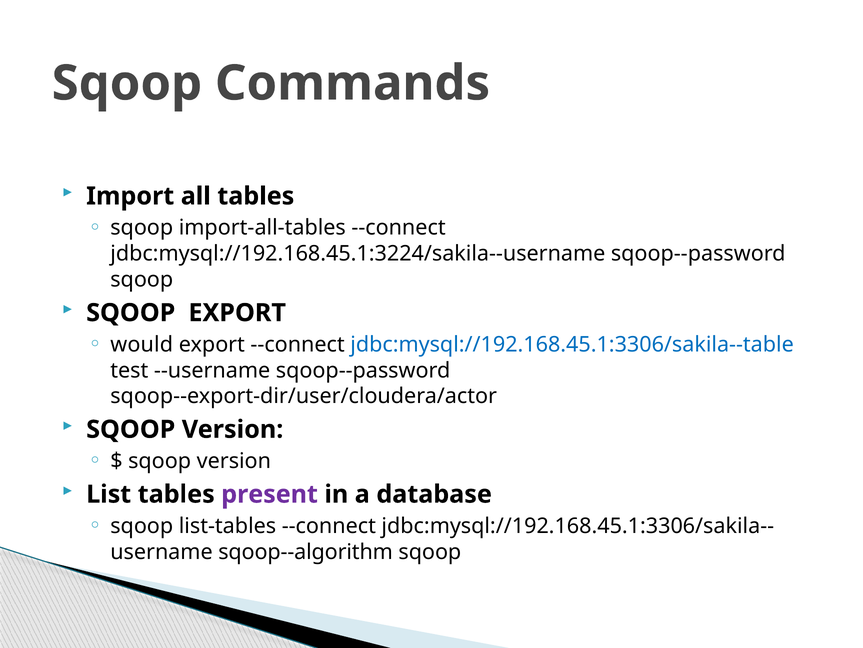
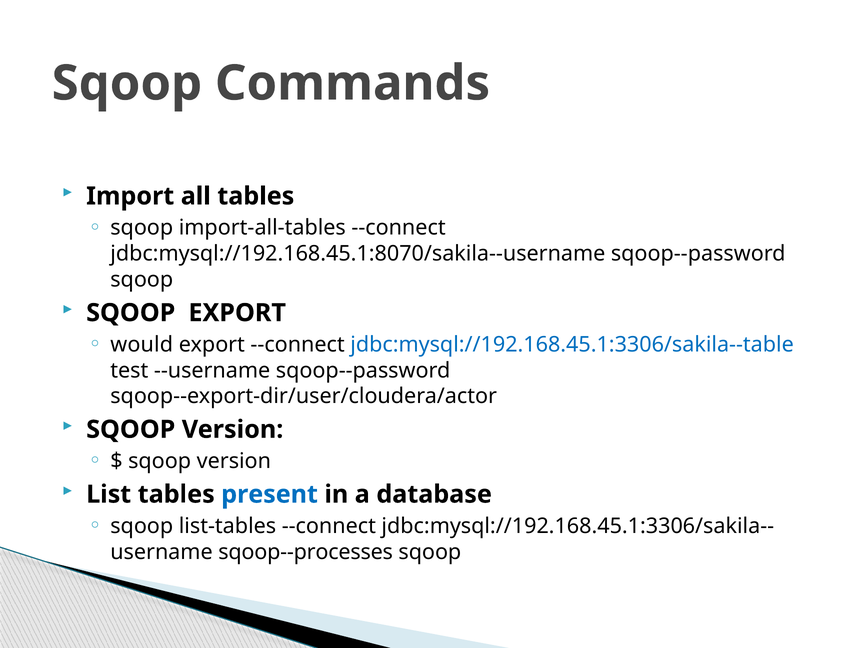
jdbc:mysql://192.168.45.1:3224/sakila--username: jdbc:mysql://192.168.45.1:3224/sakila--username -> jdbc:mysql://192.168.45.1:8070/sakila--username (358, 253)
present colour: purple -> blue (270, 494)
sqoop--algorithm: sqoop--algorithm -> sqoop--processes (306, 551)
